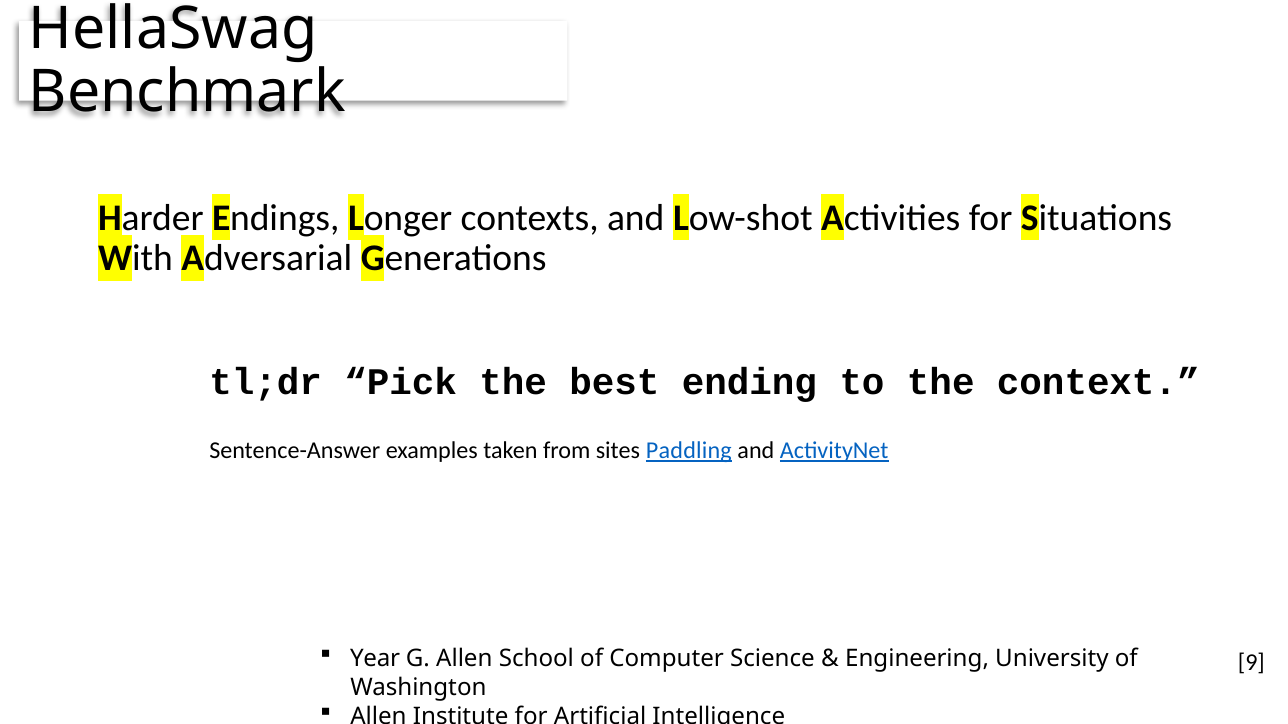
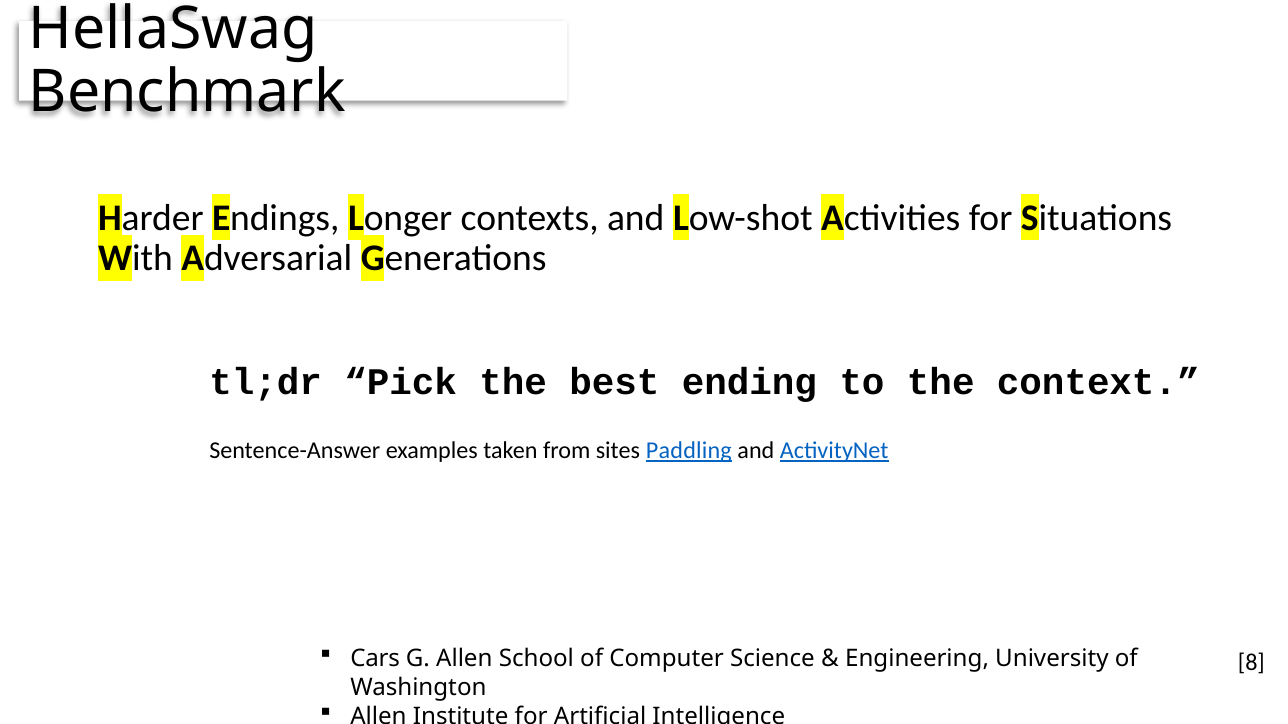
Year: Year -> Cars (375, 659)
9: 9 -> 8 (1251, 663)
